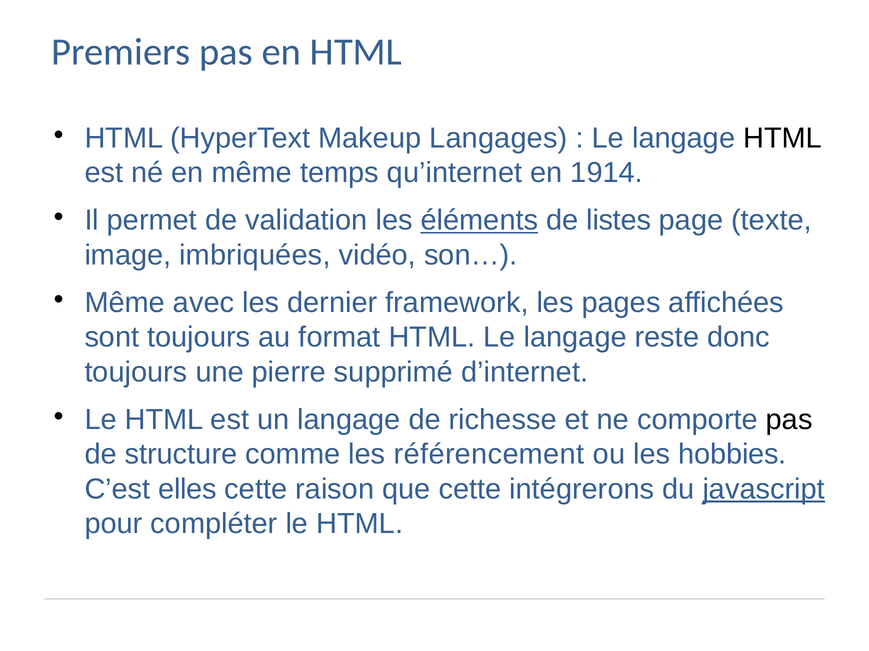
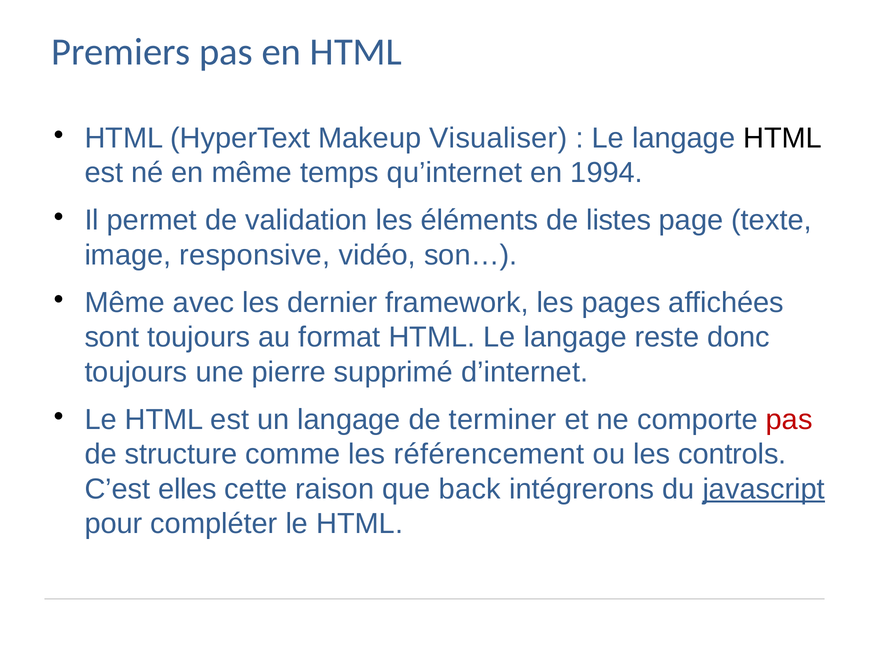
Langages: Langages -> Visualiser (498, 138)
1914: 1914 -> 1994 (607, 173)
éléments underline: present -> none (479, 221)
imbriquées: imbriquées -> responsive (255, 255)
richesse: richesse -> terminer (503, 420)
pas colour: black -> red (789, 420)
hobbies: hobbies -> controls (732, 455)
que cette: cette -> back (470, 490)
